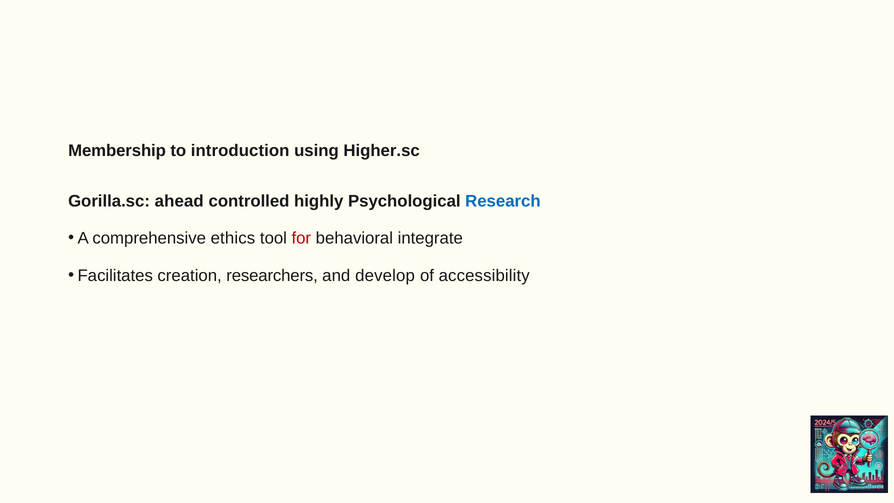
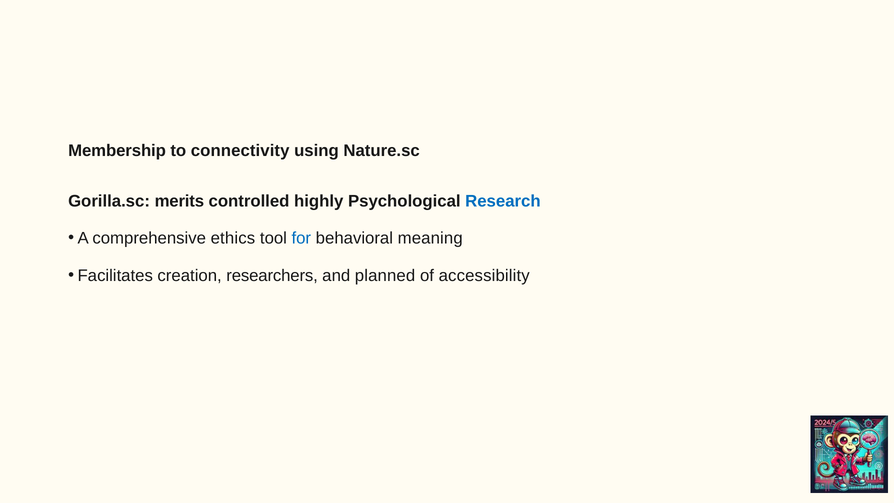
introduction: introduction -> connectivity (240, 151)
Higher.sc: Higher.sc -> Nature.sc (382, 151)
ahead: ahead -> merits (179, 201)
for colour: red -> blue (301, 238)
integrate: integrate -> meaning (430, 238)
develop: develop -> planned (385, 275)
